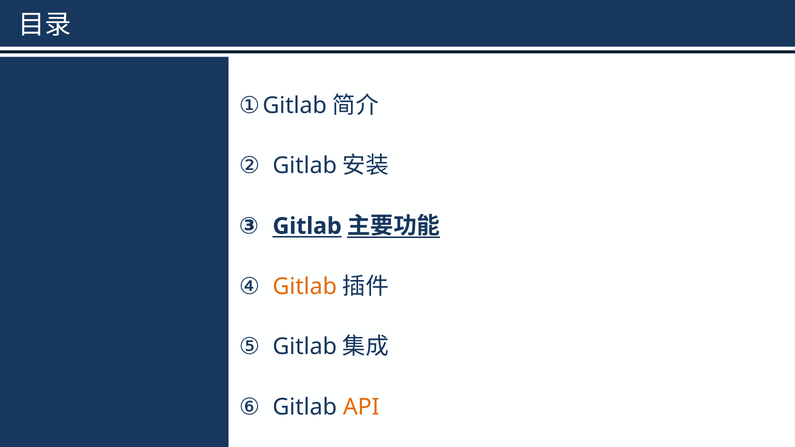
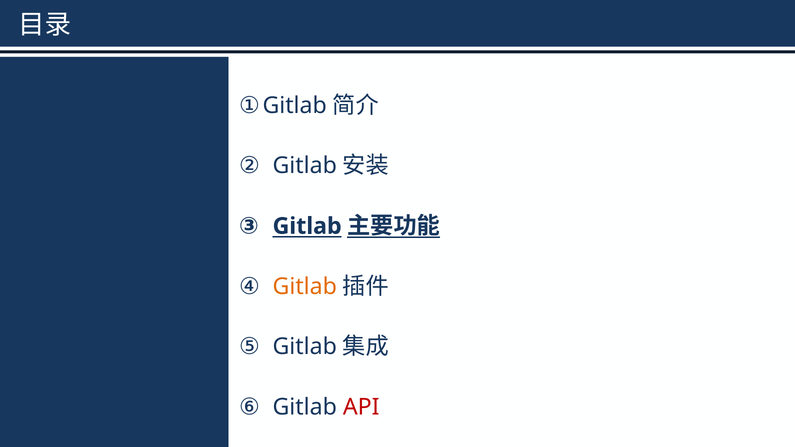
API colour: orange -> red (361, 407)
